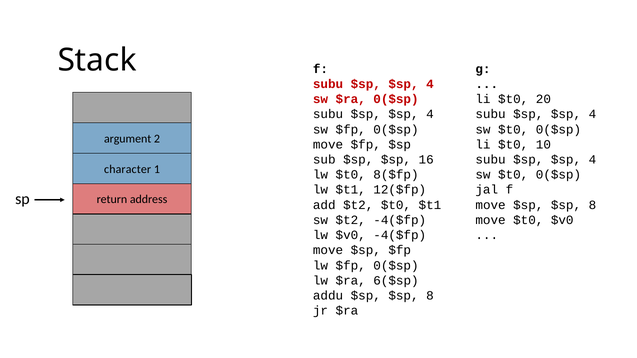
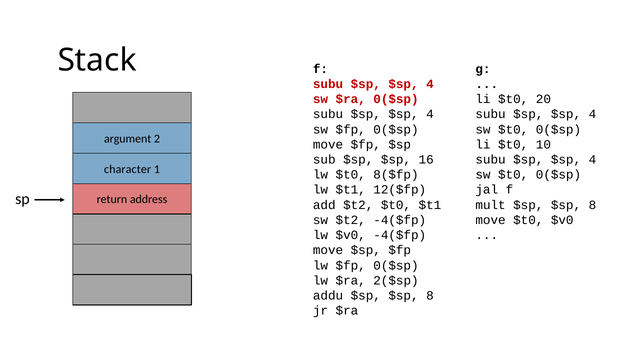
move: move -> mult (491, 205)
6($sp: 6($sp -> 2($sp (396, 281)
